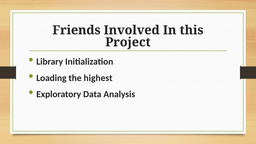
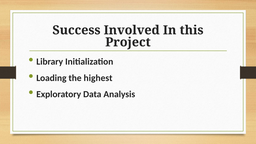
Friends: Friends -> Success (76, 30)
